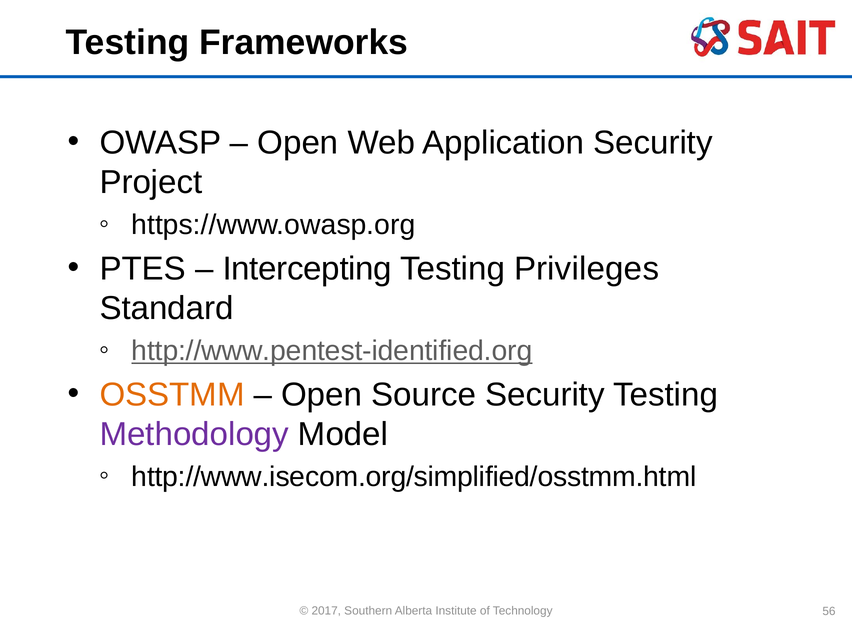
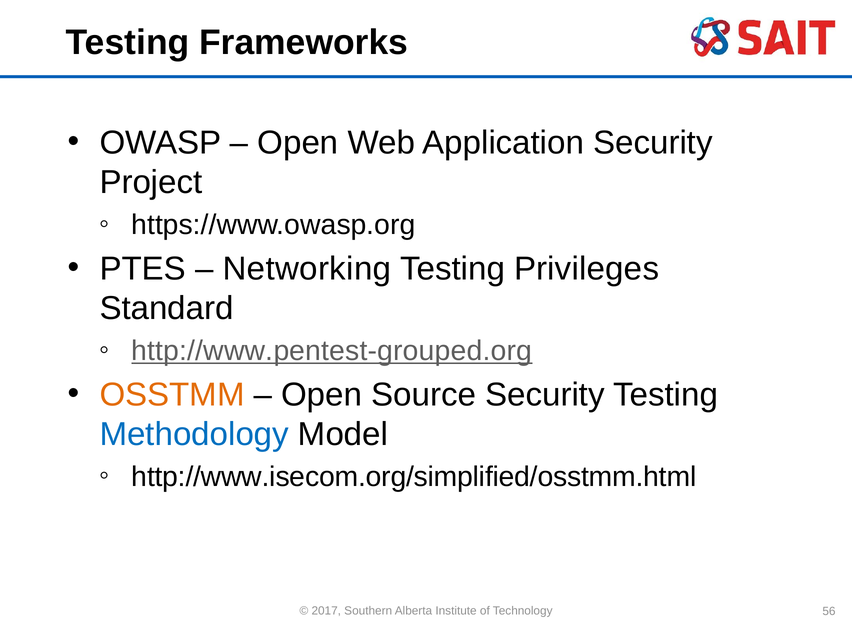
Intercepting: Intercepting -> Networking (307, 269)
http://www.pentest-identified.org: http://www.pentest-identified.org -> http://www.pentest-grouped.org (332, 351)
Methodology colour: purple -> blue (194, 434)
